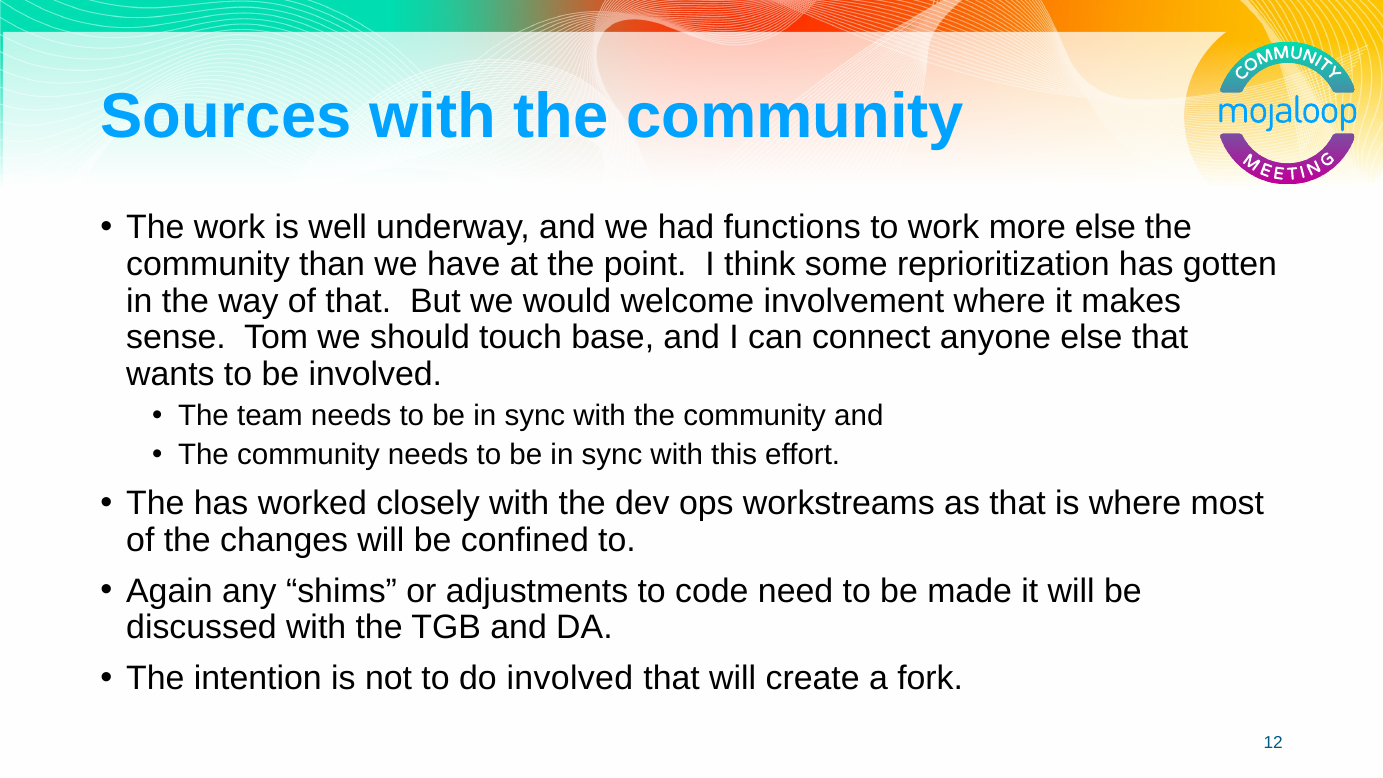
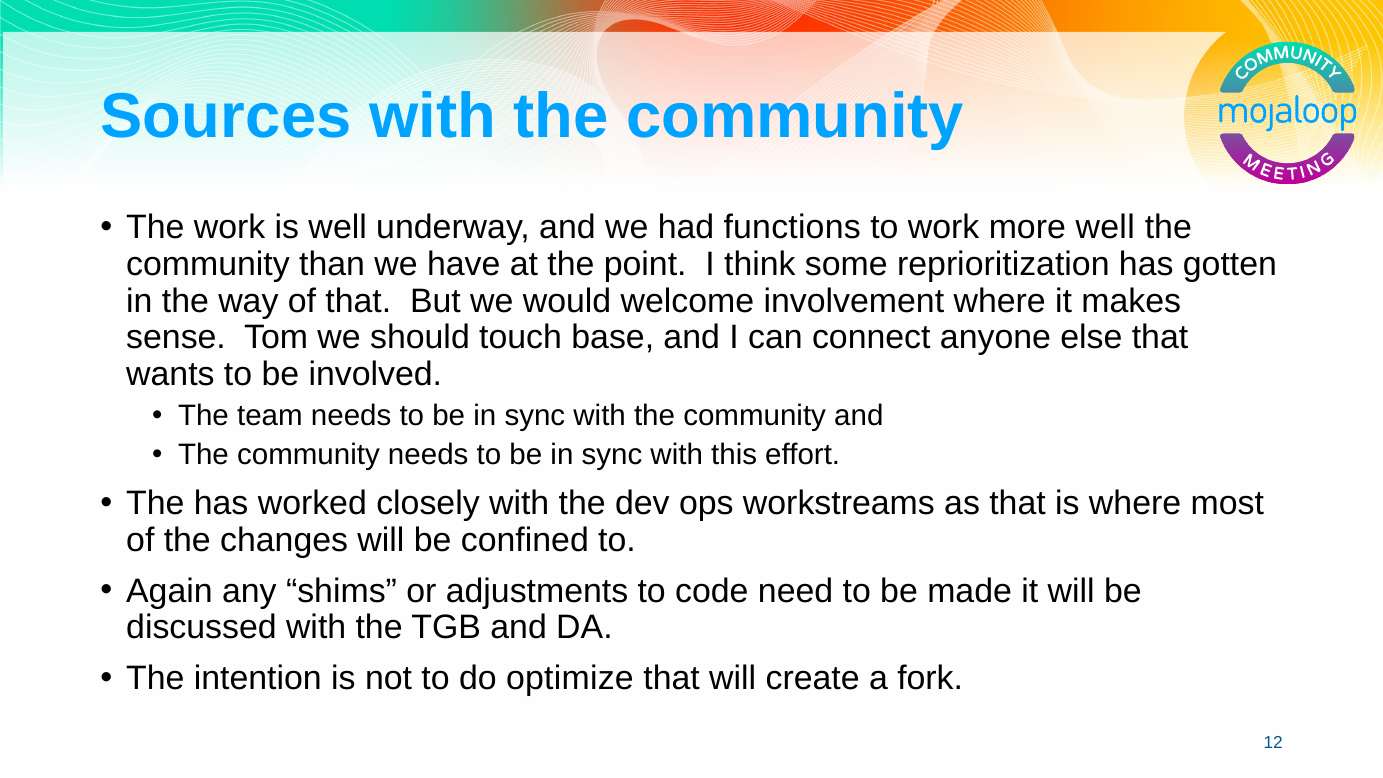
more else: else -> well (1105, 228)
do involved: involved -> optimize (570, 678)
